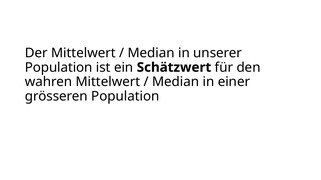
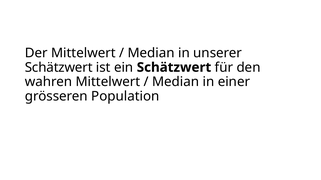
Population: Population -> Schätzwert (59, 68)
